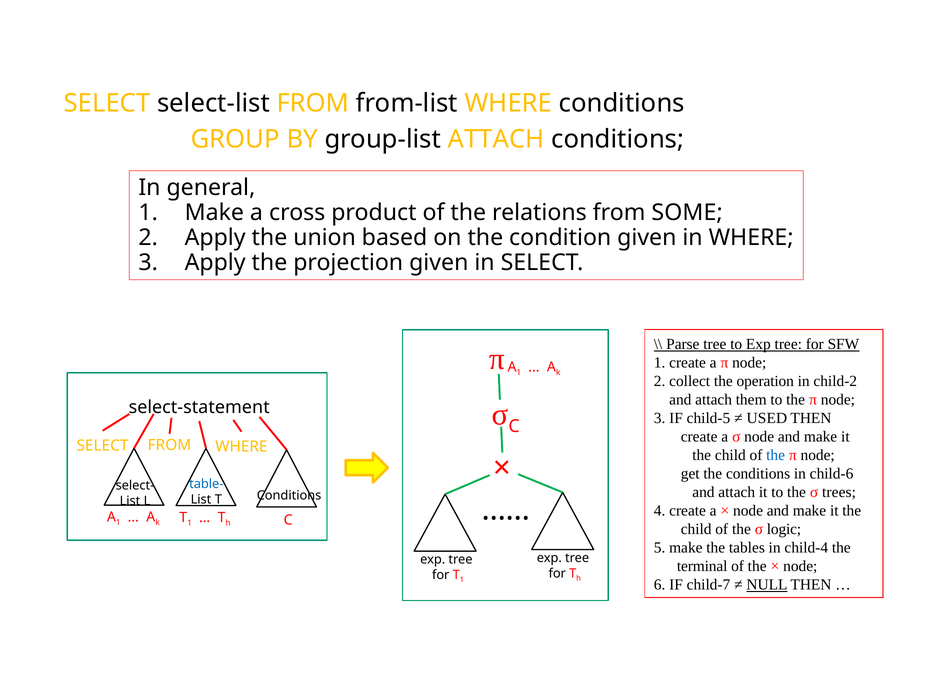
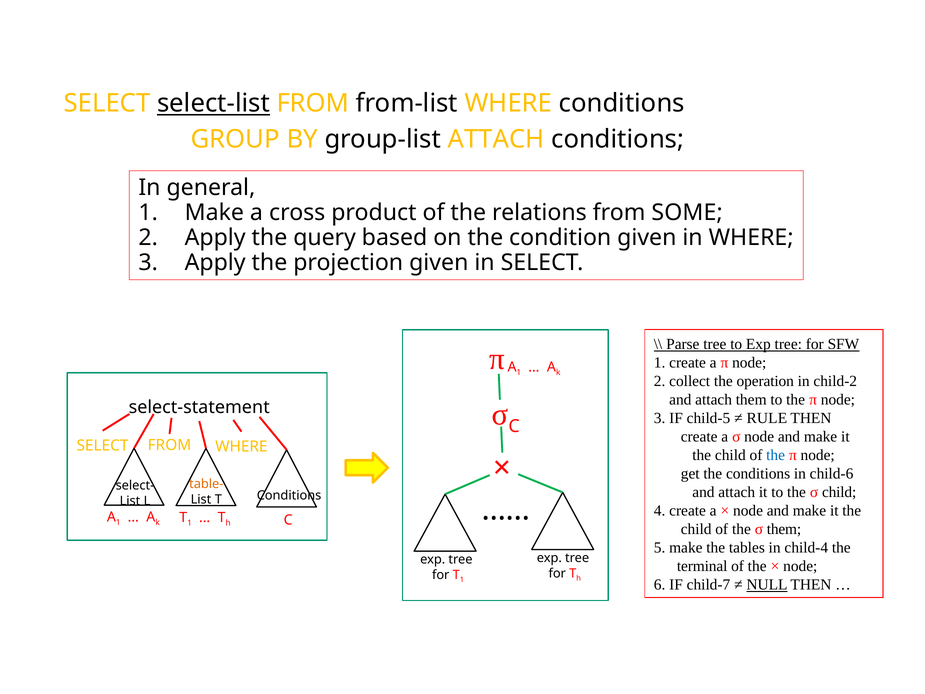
select-list underline: none -> present (214, 103)
union: union -> query (325, 238)
USED: USED -> RULE (767, 418)
table- colour: blue -> orange (206, 484)
σ trees: trees -> child (839, 492)
σ logic: logic -> them (784, 529)
